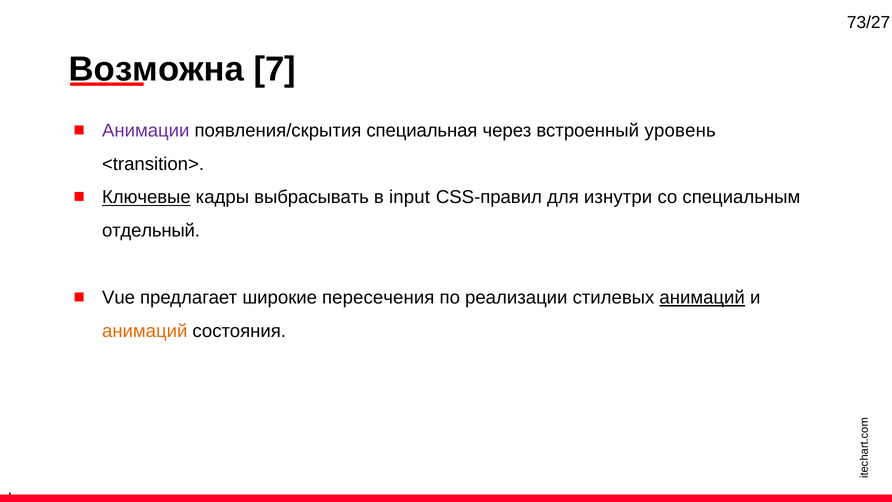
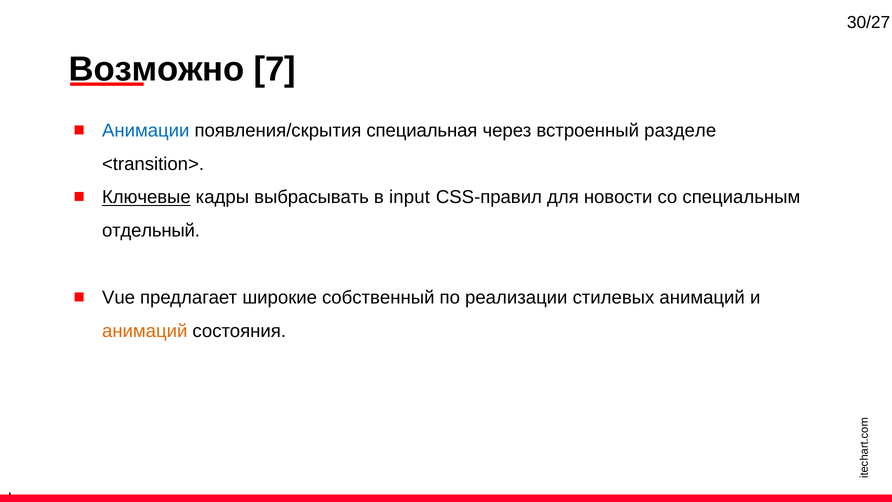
73/27: 73/27 -> 30/27 (869, 22)
Возможна: Возможна -> Возможно (157, 69)
Анимации colour: purple -> blue (146, 130)
уровень: уровень -> разделе (680, 130)
изнутри: изнутри -> новости (618, 197)
пересечения: пересечения -> собственный (378, 298)
анимаций underline: present -> none (702, 298)
